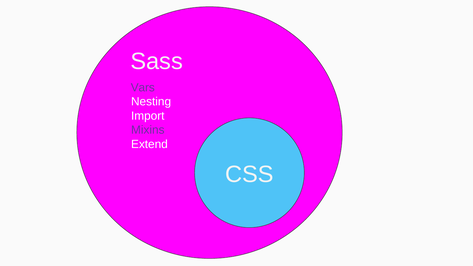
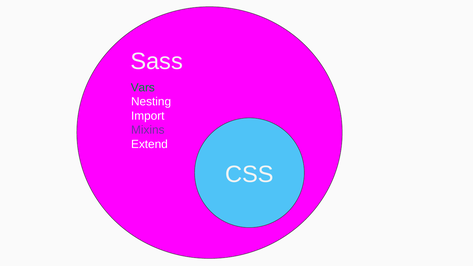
Vars colour: purple -> green (143, 87)
